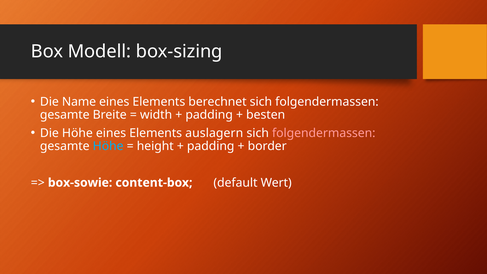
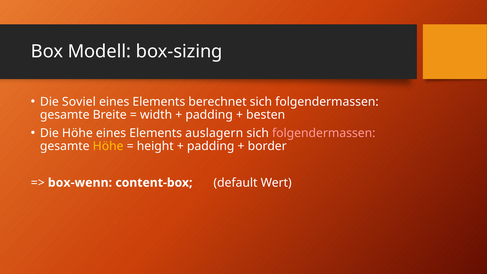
Name: Name -> Soviel (79, 102)
Höhe colour: light blue -> yellow (108, 146)
box-sowie: box-sowie -> box-wenn (80, 183)
